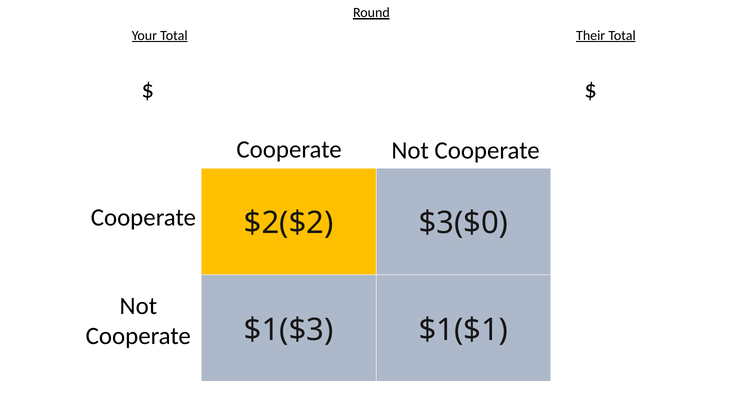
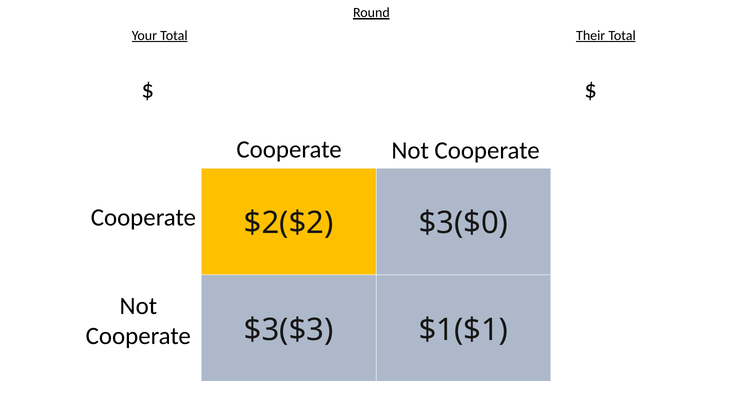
$1($3: $1($3 -> $3($3 (289, 329)
